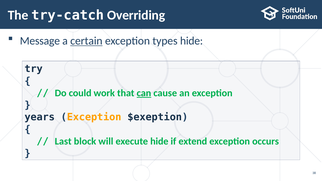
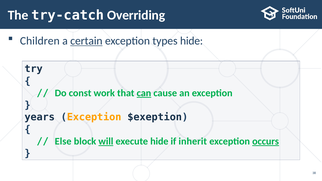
Message: Message -> Children (40, 41)
could: could -> const (80, 93)
Last: Last -> Else (63, 141)
will underline: none -> present (106, 141)
extend: extend -> inherit (193, 141)
occurs underline: none -> present (266, 141)
